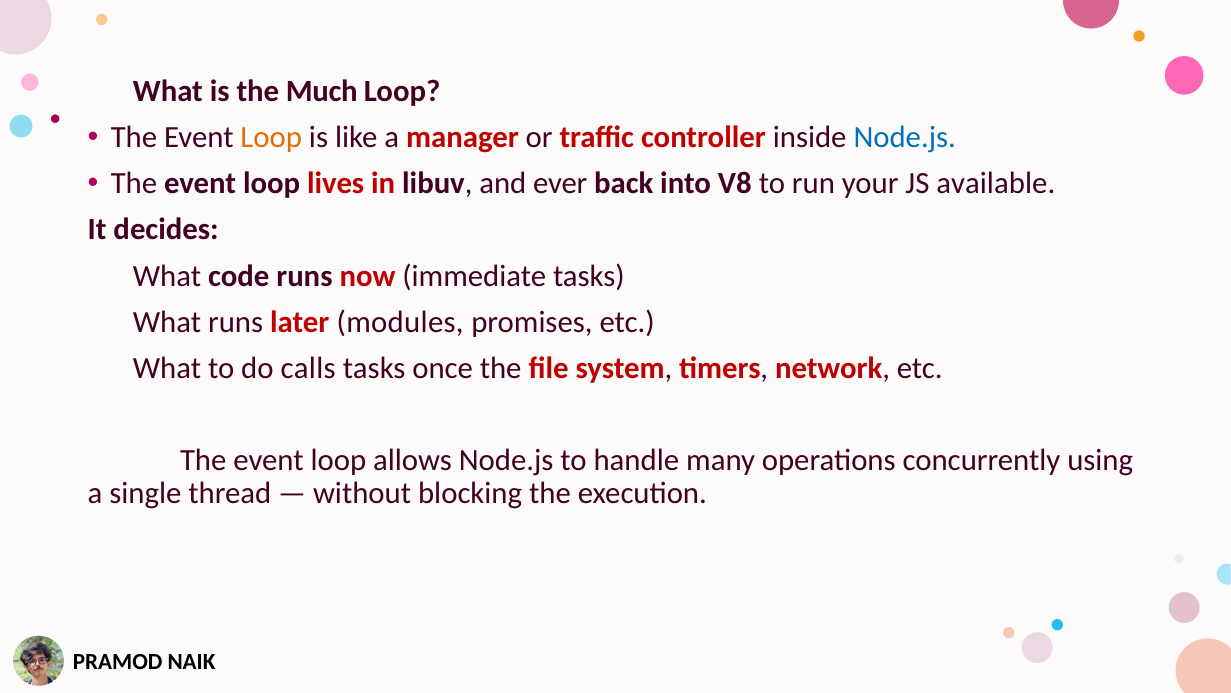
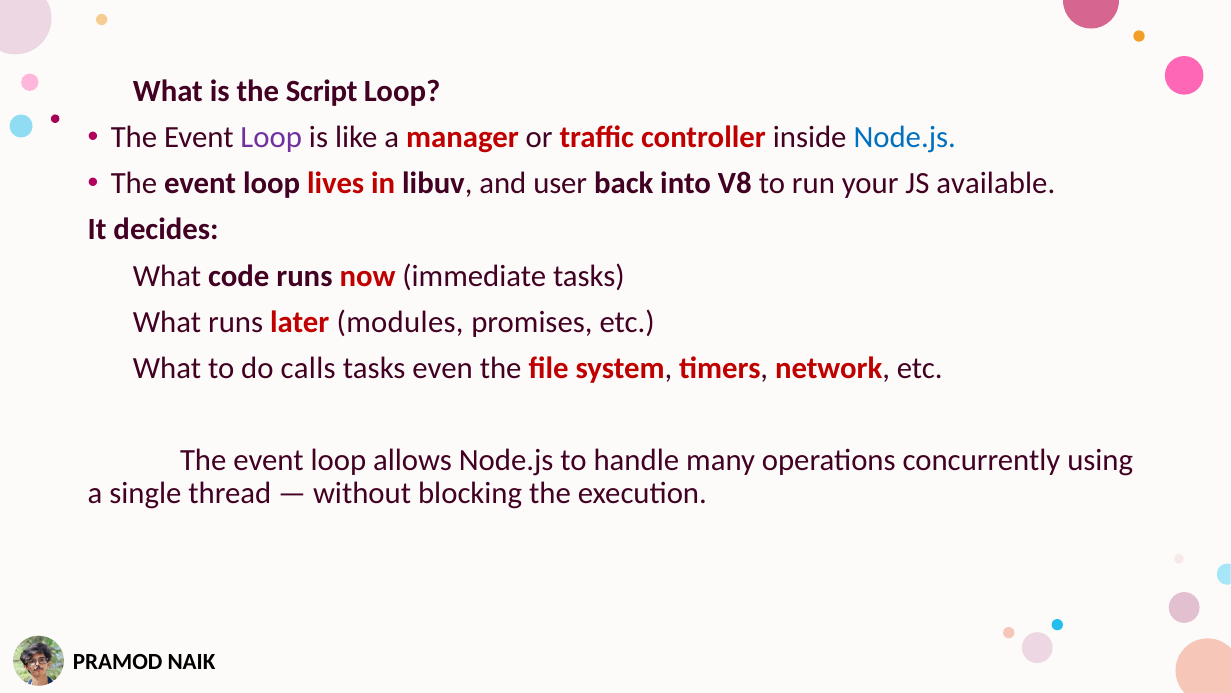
Much: Much -> Script (322, 91)
Loop colour: orange -> purple (271, 137)
ever: ever -> user (560, 184)
once: once -> even (443, 368)
